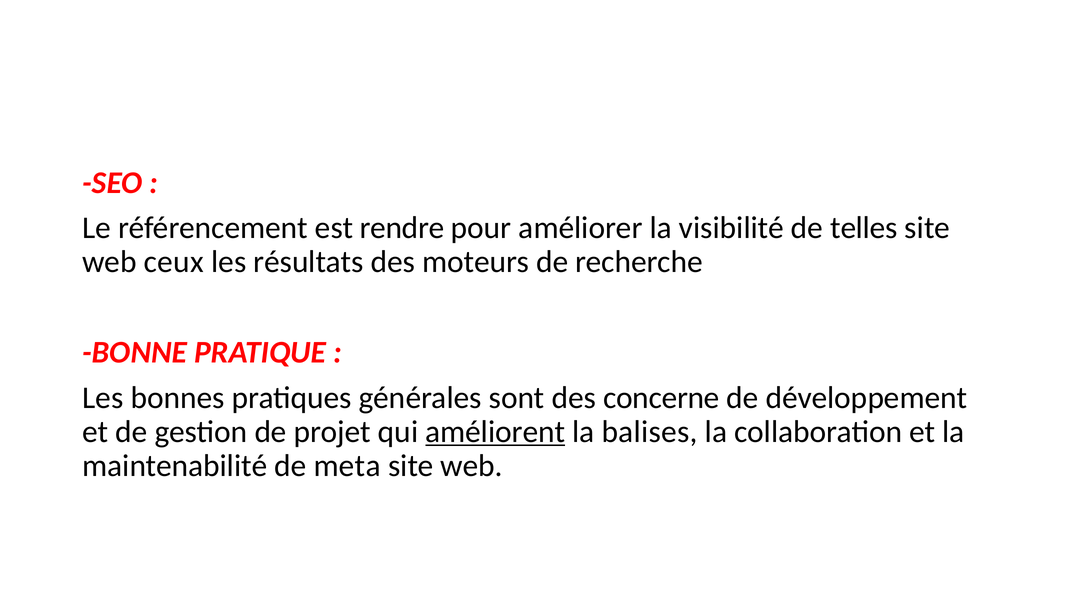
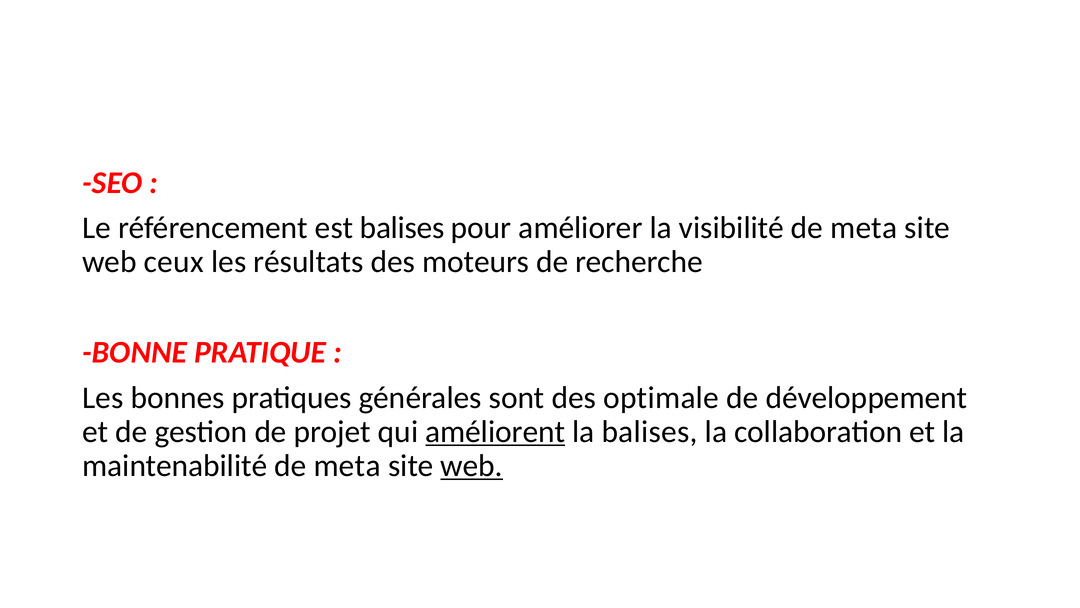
est rendre: rendre -> balises (402, 228)
visibilité de telles: telles -> meta (864, 228)
concerne: concerne -> optimale (661, 397)
web underline: none -> present (472, 465)
